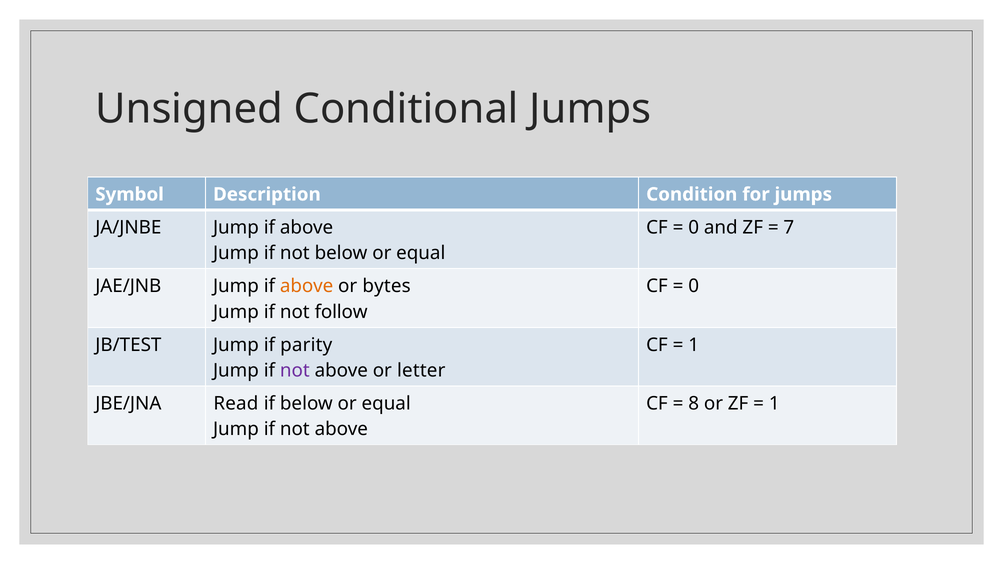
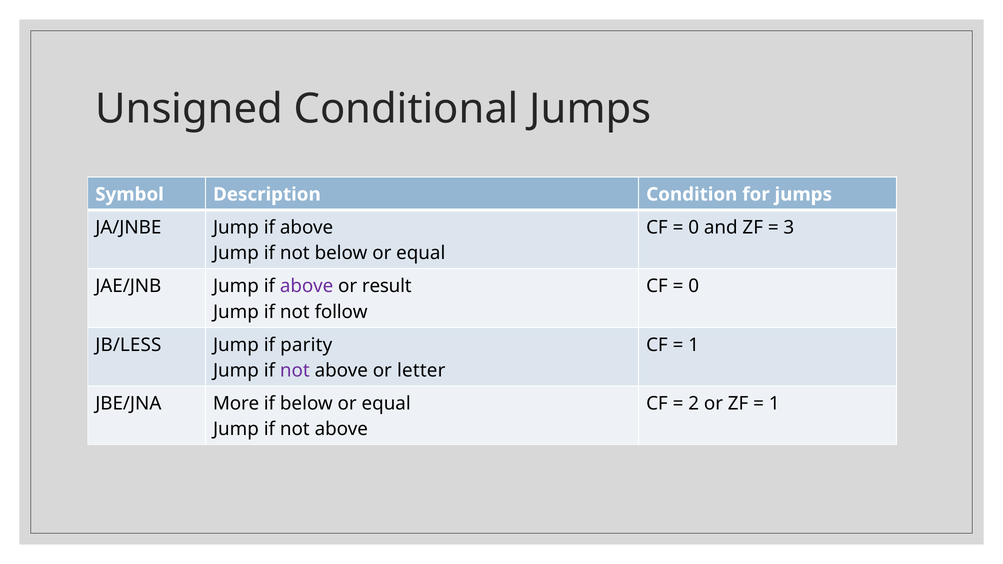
7: 7 -> 3 (789, 228)
above colour: orange -> purple (307, 286)
bytes: bytes -> result (387, 286)
JB/TEST: JB/TEST -> JB/LESS (128, 345)
Read: Read -> More (236, 404)
8: 8 -> 2 (694, 404)
